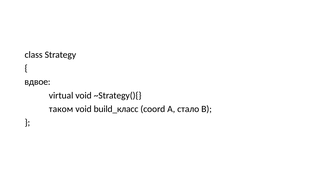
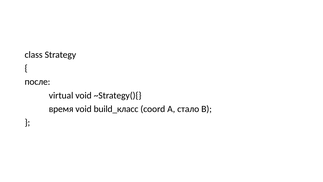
вдвое: вдвое -> после (37, 82)
таком: таком -> время (61, 109)
